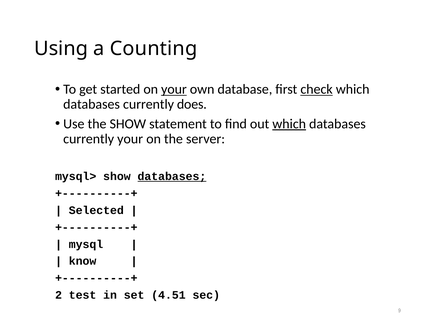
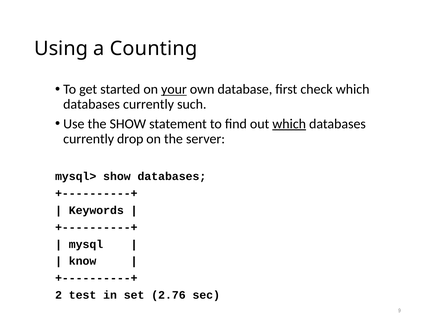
check underline: present -> none (317, 89)
does: does -> such (192, 104)
currently your: your -> drop (130, 139)
databases underline: present -> none (172, 177)
Selected: Selected -> Keywords (96, 211)
4.51: 4.51 -> 2.76 (168, 295)
